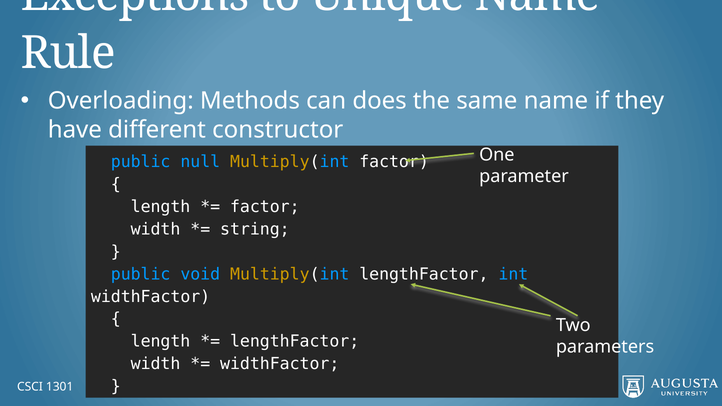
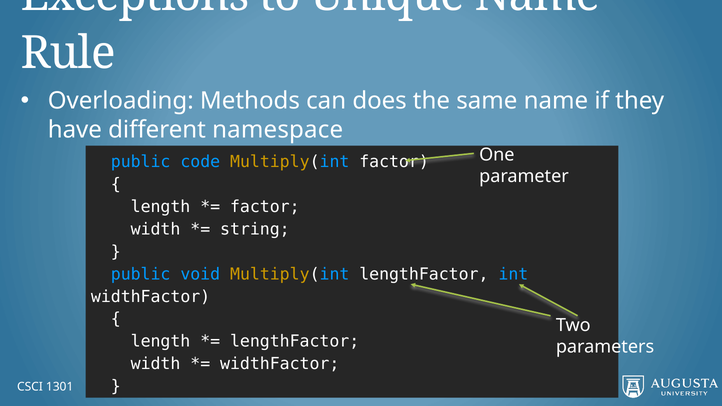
constructor: constructor -> namespace (278, 130)
null: null -> code (200, 162)
